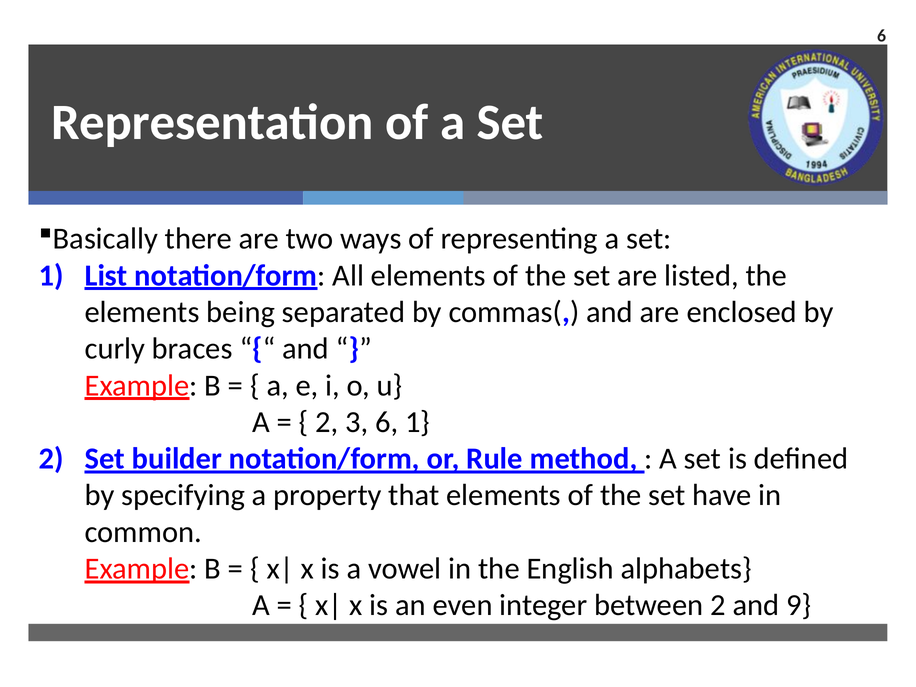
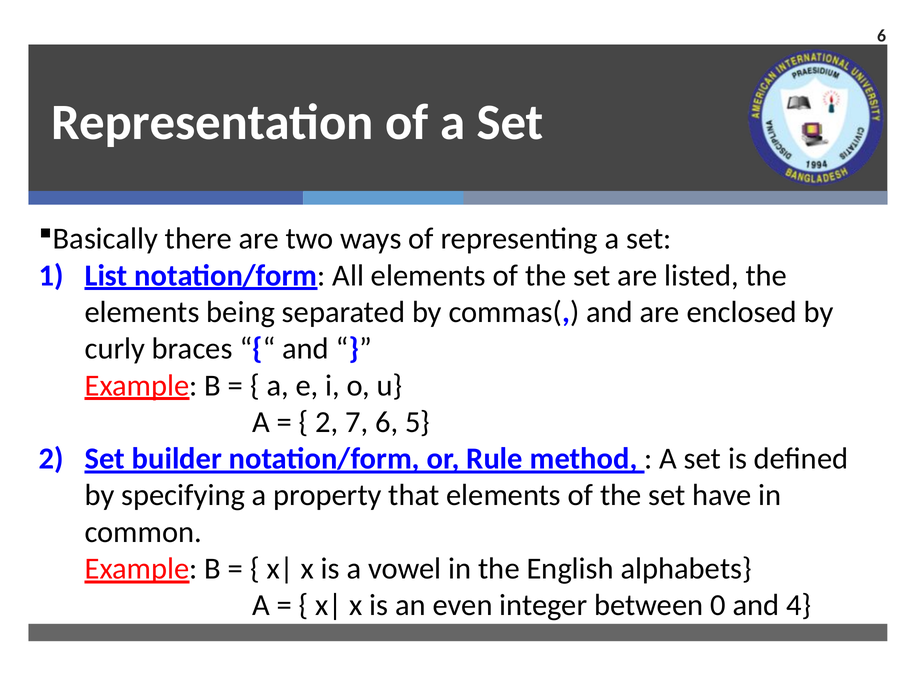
3: 3 -> 7 (357, 422)
6 1: 1 -> 5 (418, 422)
between 2: 2 -> 0 (718, 605)
9: 9 -> 4 (799, 605)
